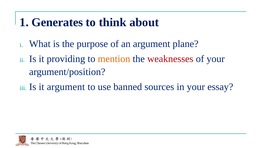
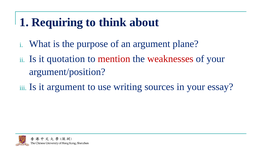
Generates: Generates -> Requiring (57, 22)
providing: providing -> quotation (66, 59)
mention colour: orange -> red (114, 59)
banned: banned -> writing (128, 87)
